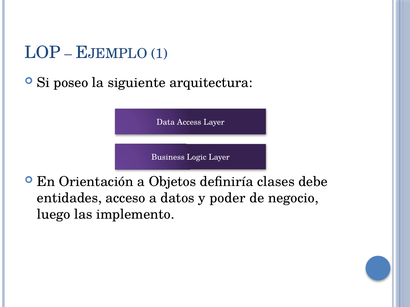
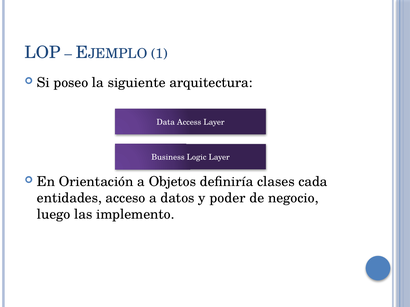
debe: debe -> cada (313, 182)
